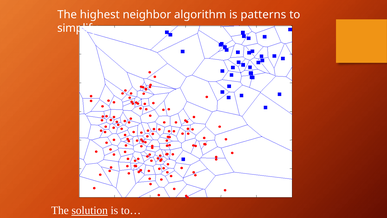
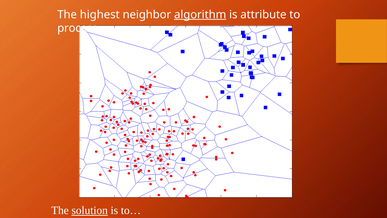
algorithm underline: none -> present (200, 15)
patterns: patterns -> attribute (263, 15)
simplify…: simplify… -> process… (82, 28)
